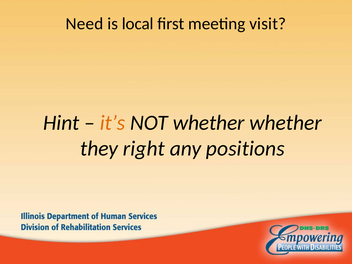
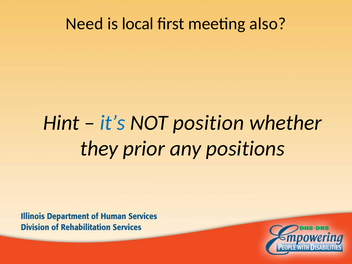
visit: visit -> also (268, 24)
it’s colour: orange -> blue (113, 123)
NOT whether: whether -> position (209, 123)
right: right -> prior (144, 149)
